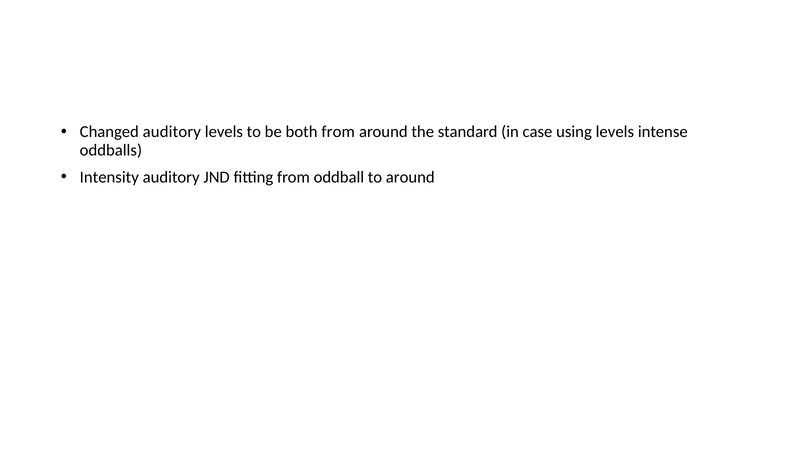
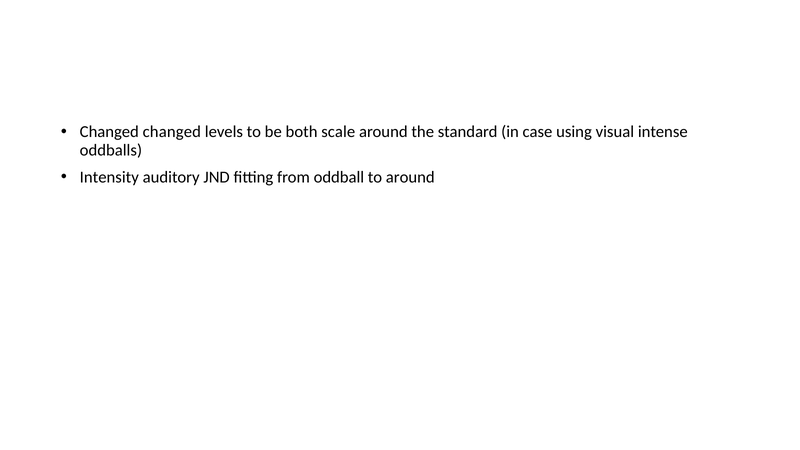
Changed auditory: auditory -> changed (172, 132)
both from: from -> scale (338, 132)
using levels: levels -> visual (615, 132)
